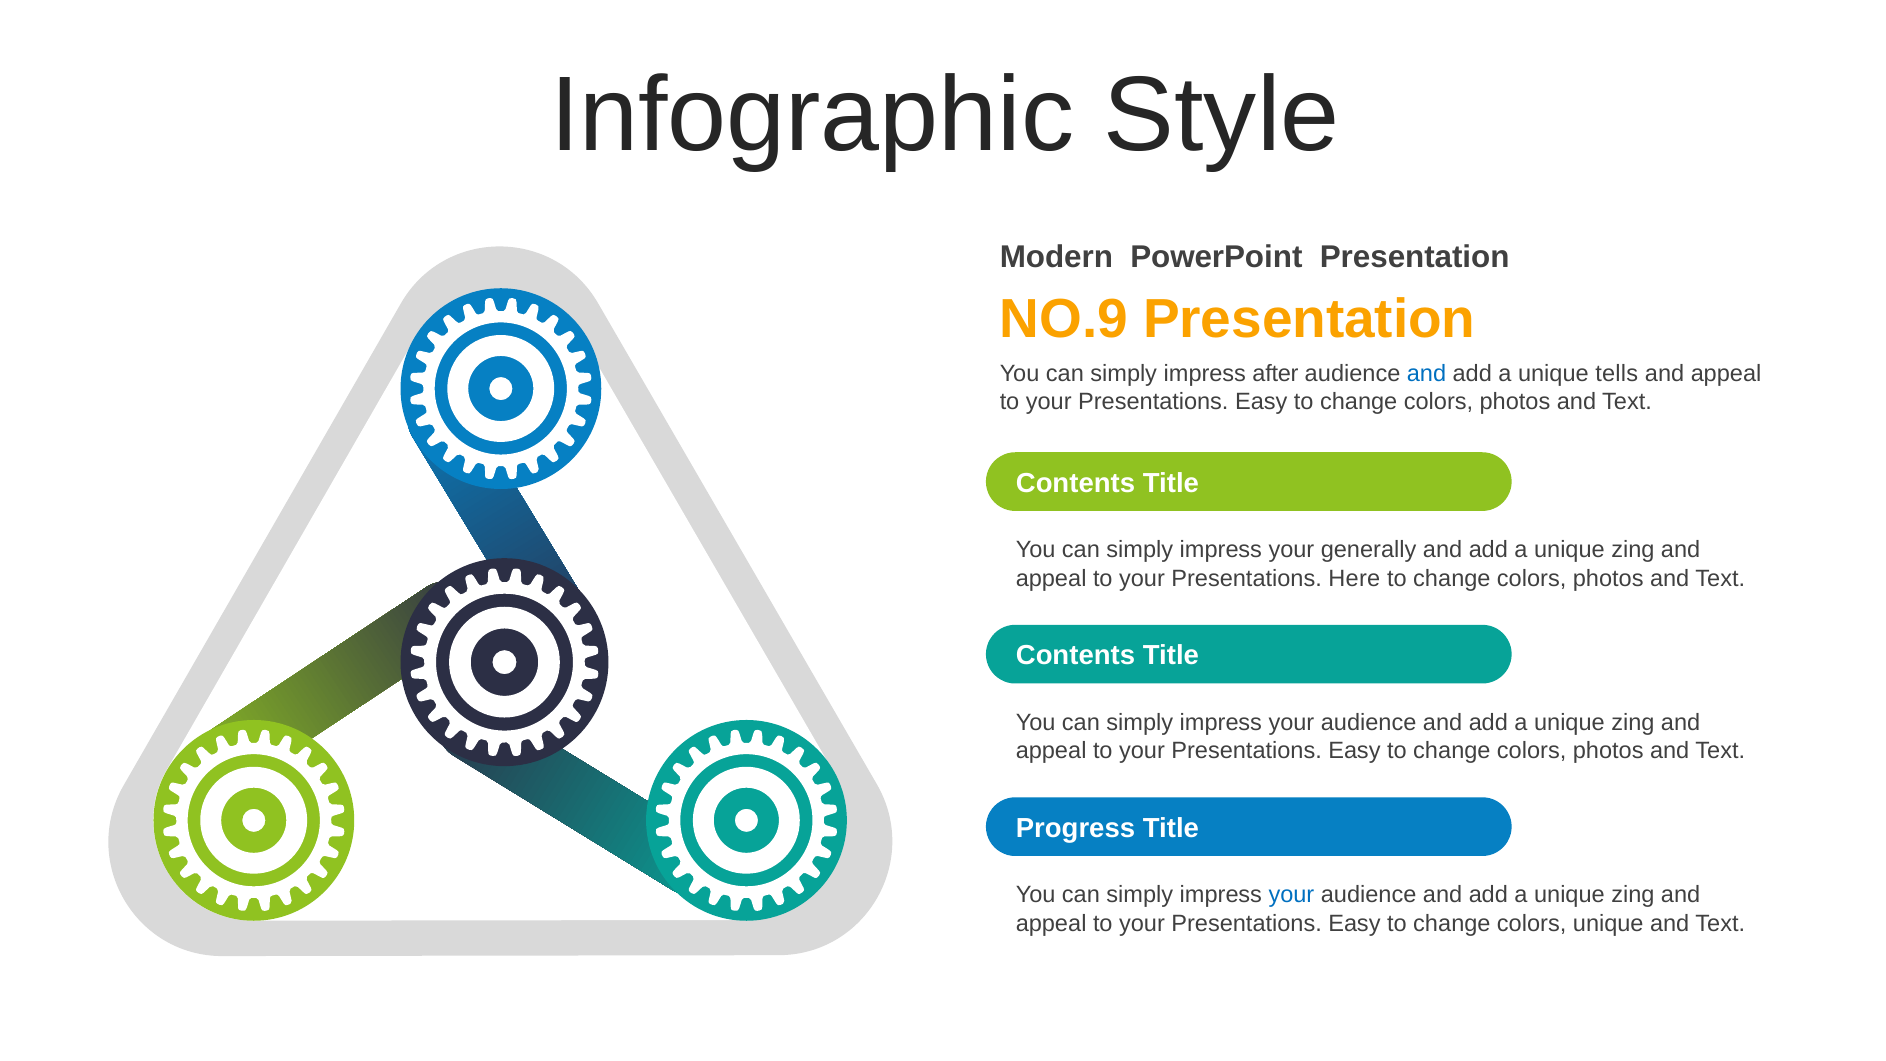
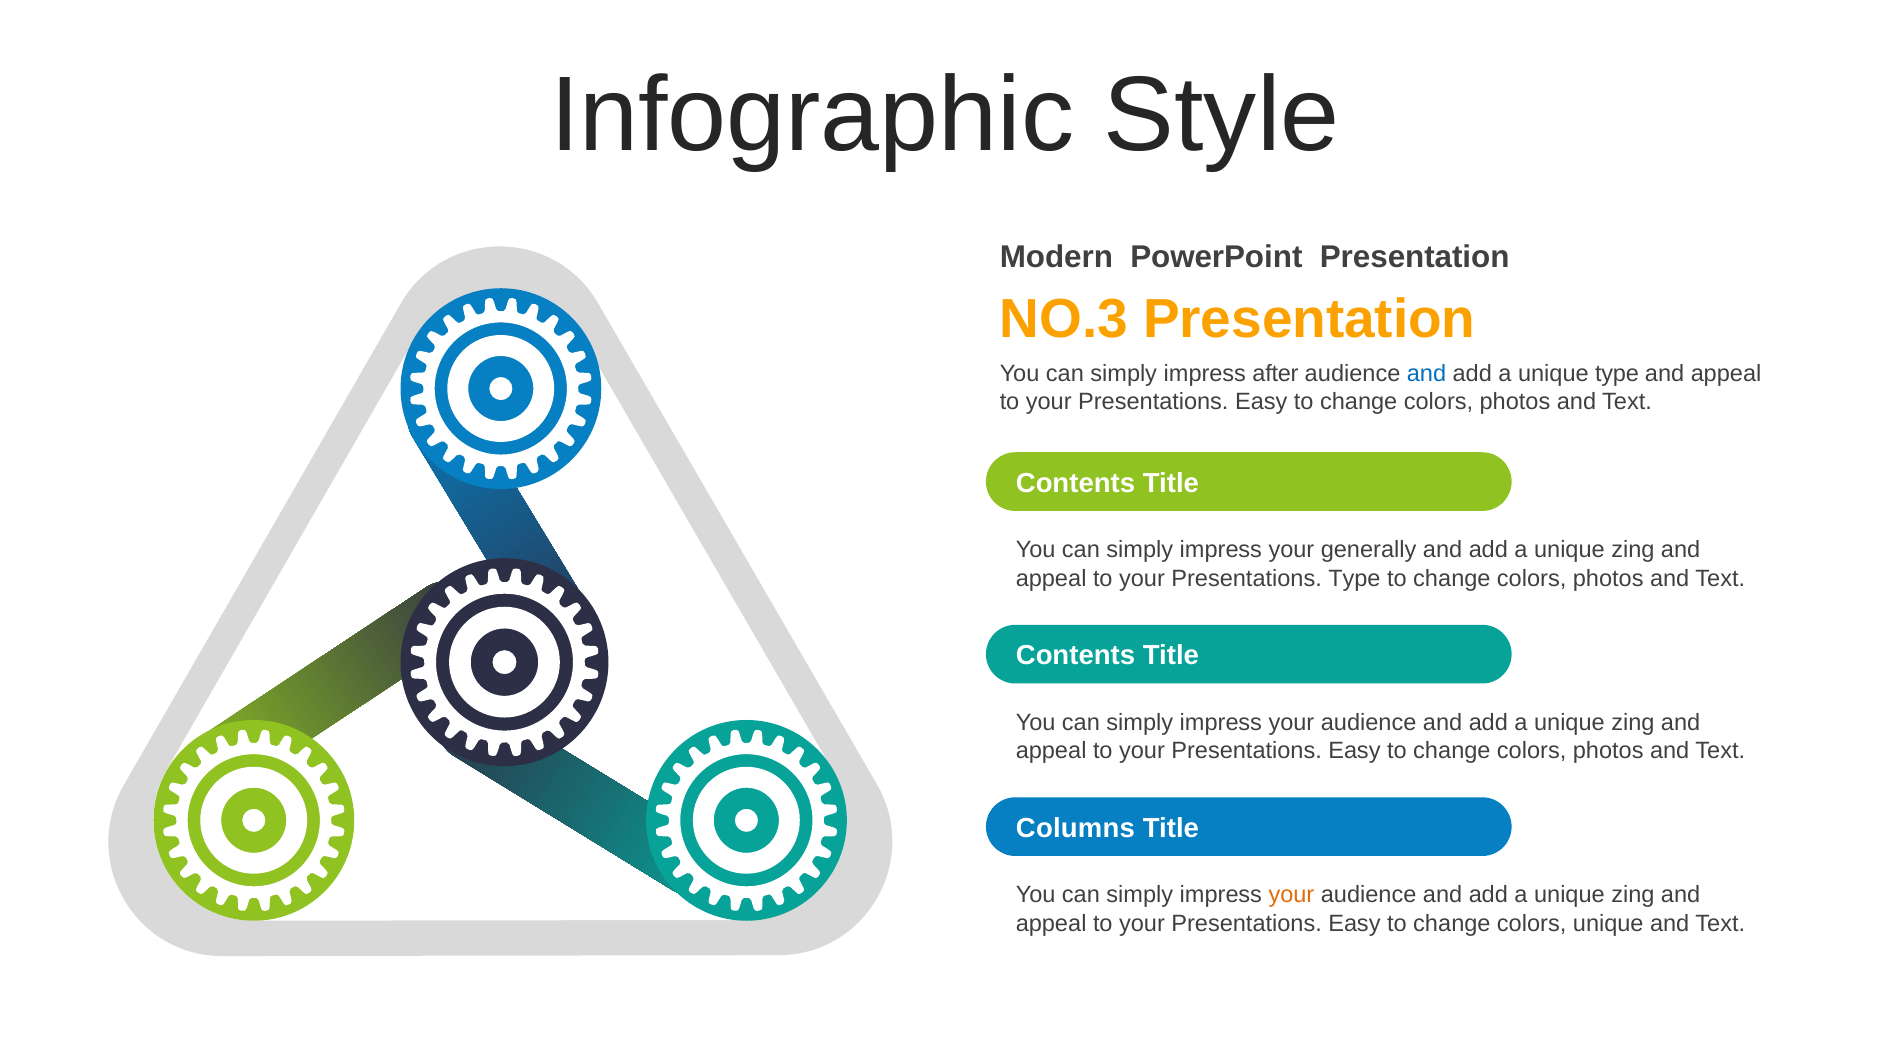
NO.9: NO.9 -> NO.3 (1064, 320)
unique tells: tells -> type (1617, 374)
Presentations Here: Here -> Type (1354, 578)
Progress: Progress -> Columns (1075, 828)
your colour: blue -> orange (1291, 895)
